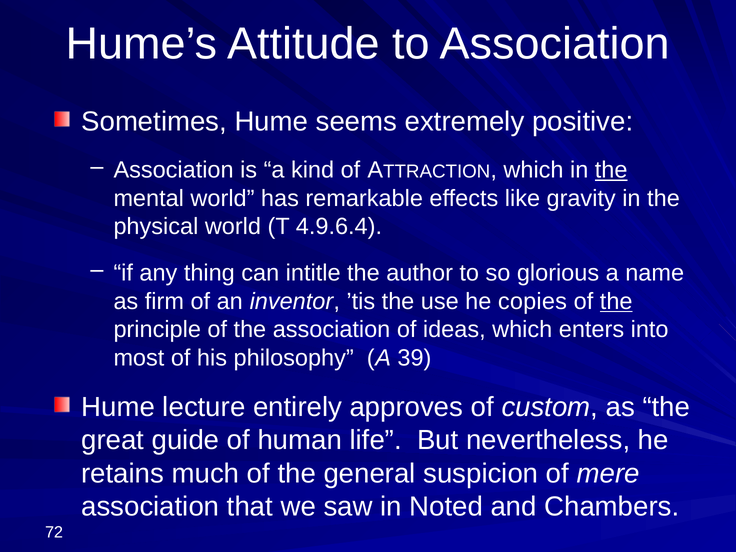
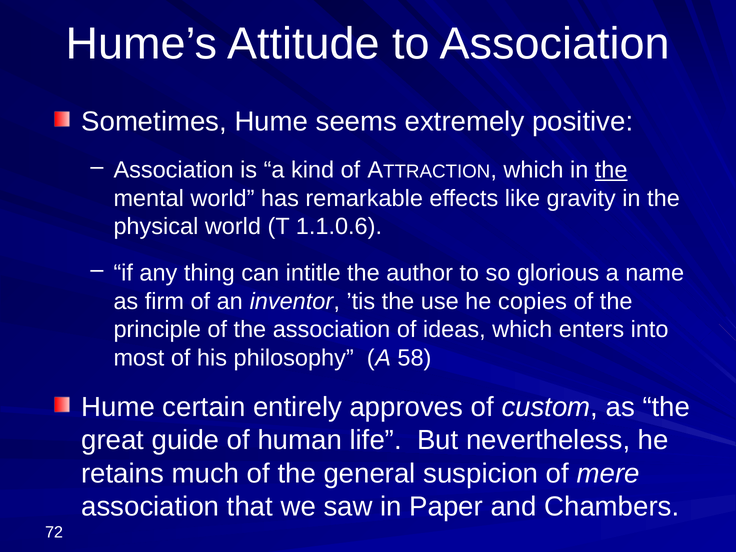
4.9.6.4: 4.9.6.4 -> 1.1.0.6 (339, 227)
the underline: present -> none (616, 301)
39: 39 -> 58 (414, 358)
lecture: lecture -> certain (204, 407)
Noted: Noted -> Paper (446, 507)
